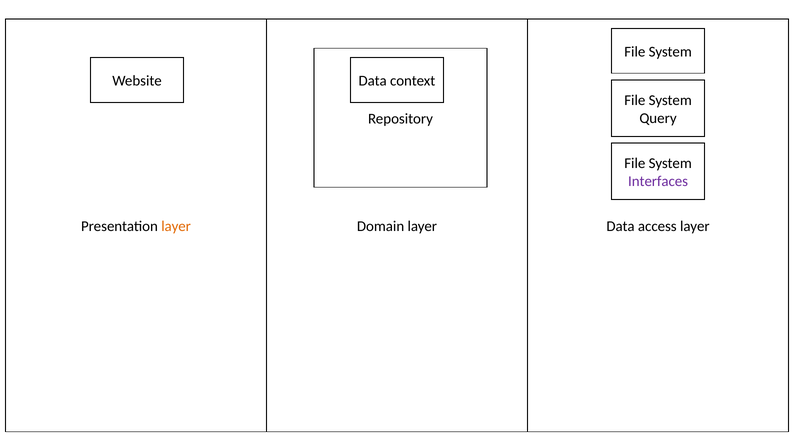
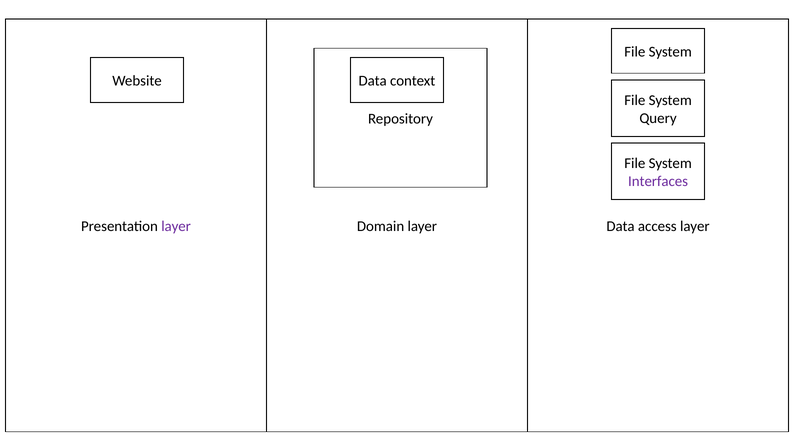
layer colour: orange -> purple (176, 226)
